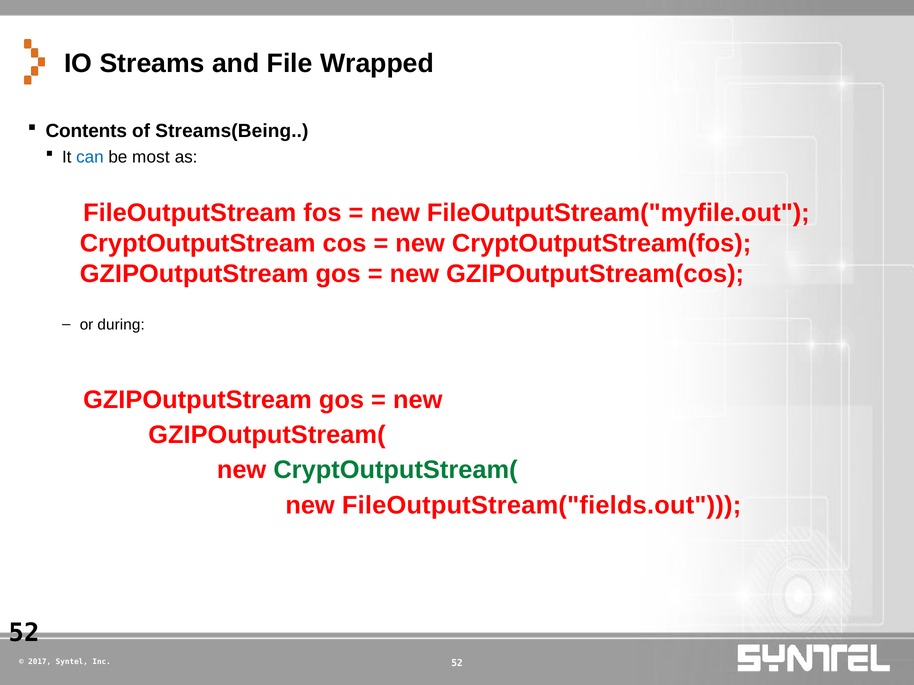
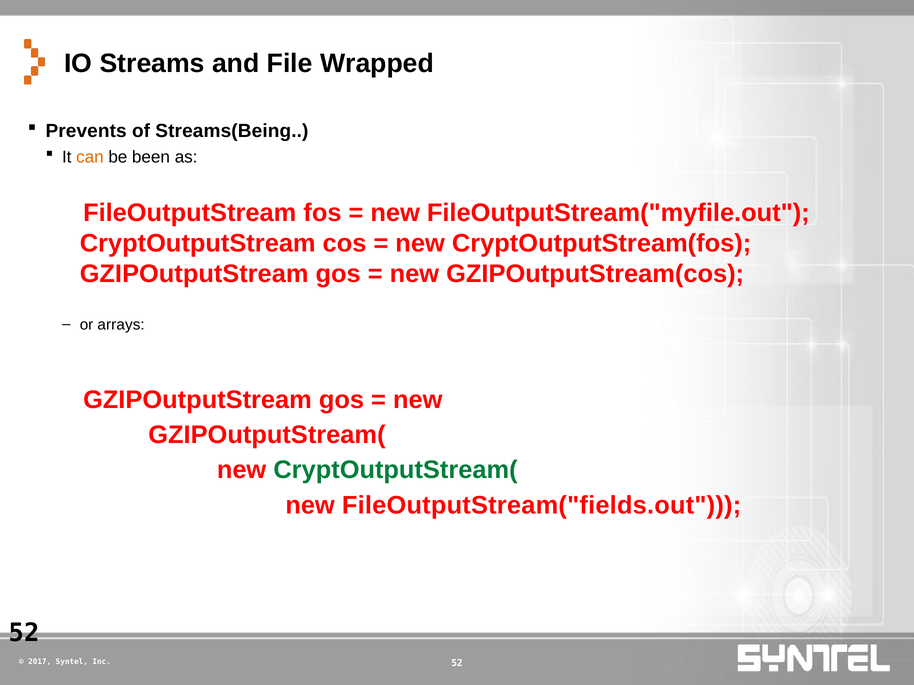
Contents: Contents -> Prevents (86, 131)
can colour: blue -> orange (90, 157)
most: most -> been (151, 157)
during: during -> arrays (121, 325)
